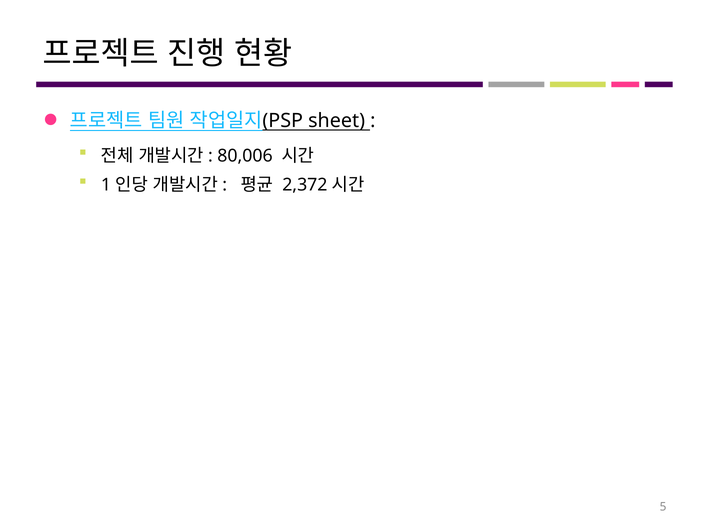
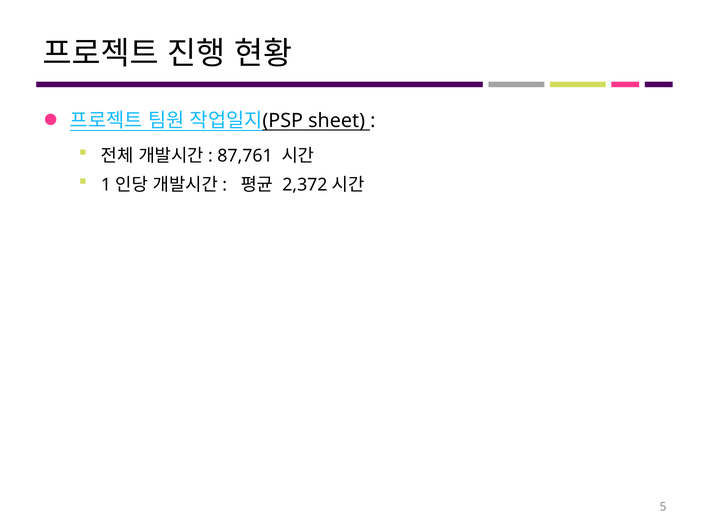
80,006: 80,006 -> 87,761 (245, 156)
